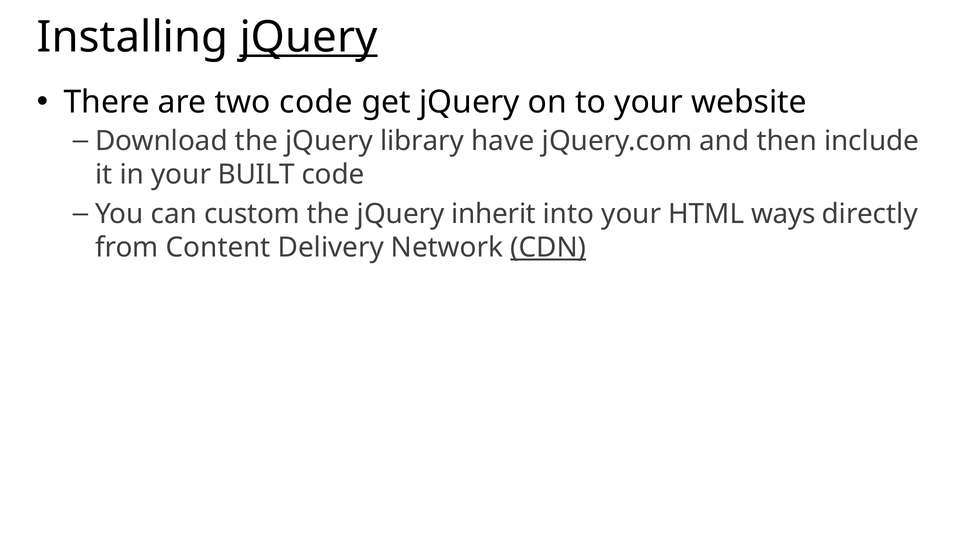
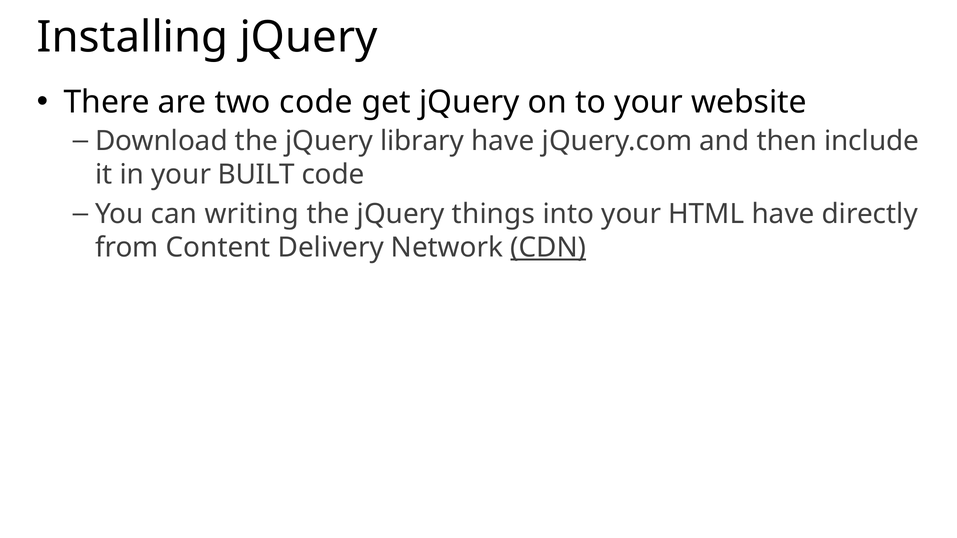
jQuery underline: present -> none (309, 37)
custom: custom -> writing (252, 214)
inherit: inherit -> things (493, 214)
HTML ways: ways -> have (783, 214)
